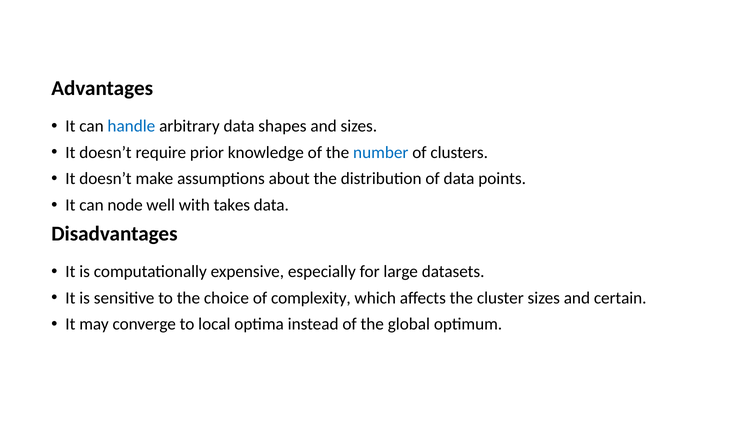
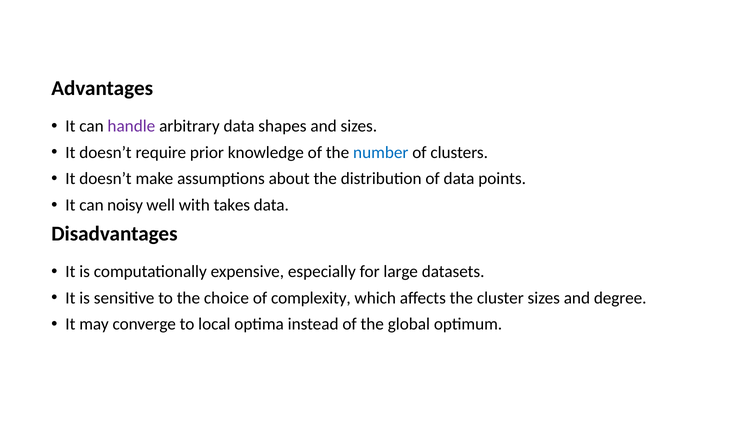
handle colour: blue -> purple (131, 126)
node: node -> noisy (125, 205)
certain: certain -> degree (620, 298)
